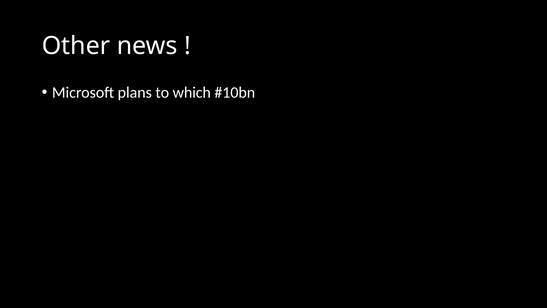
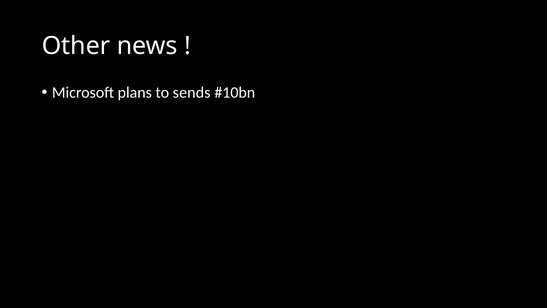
which: which -> sends (192, 92)
